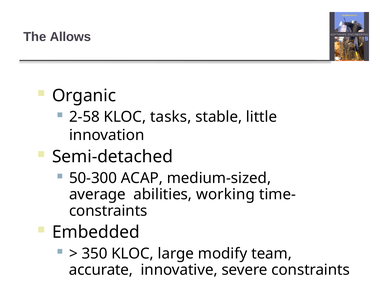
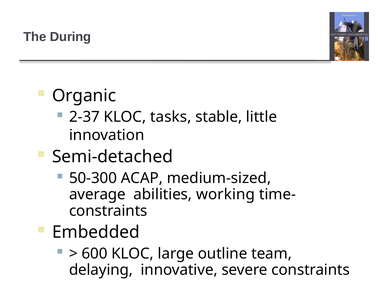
Allows: Allows -> During (71, 37)
2-58: 2-58 -> 2-37 (84, 117)
350: 350 -> 600 (95, 253)
modify: modify -> outline (223, 253)
accurate: accurate -> delaying (101, 270)
